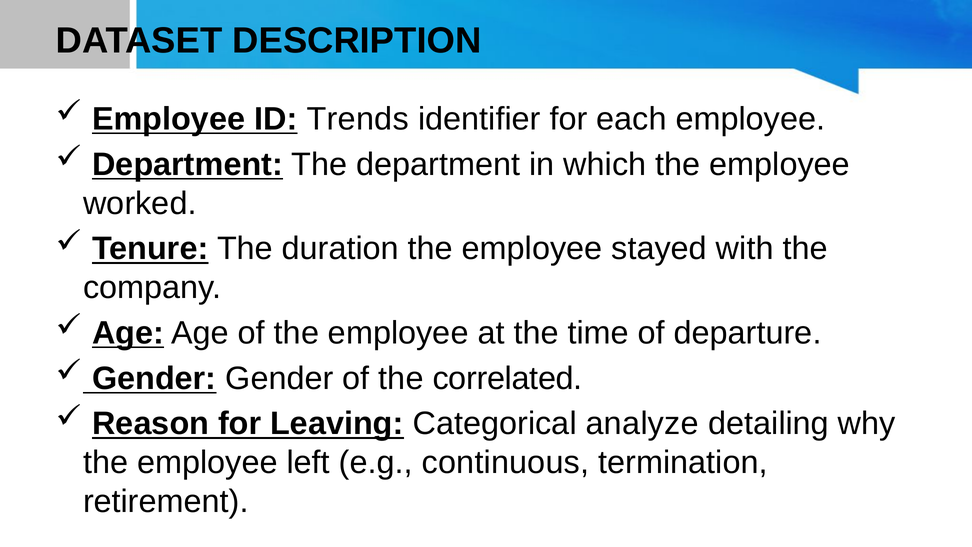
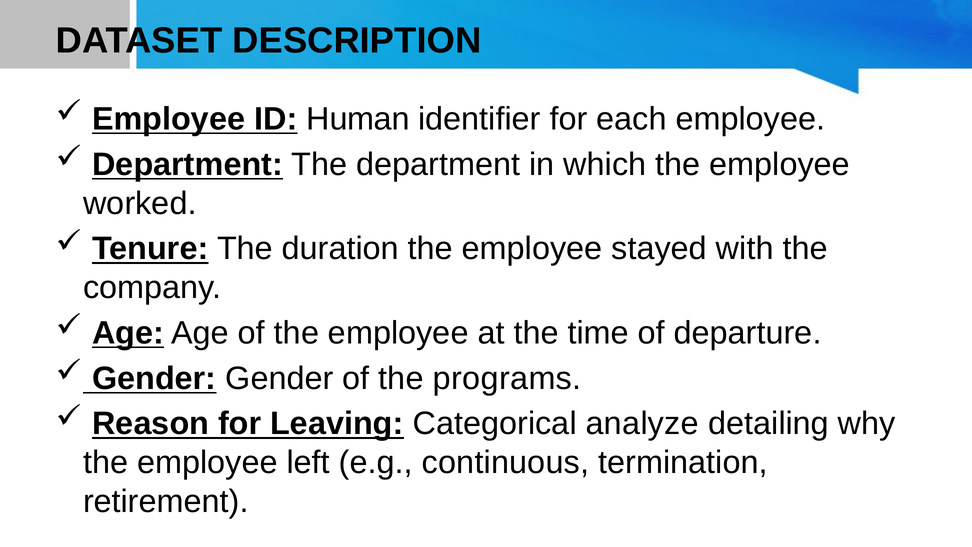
Trends: Trends -> Human (358, 119)
correlated: correlated -> programs (507, 378)
